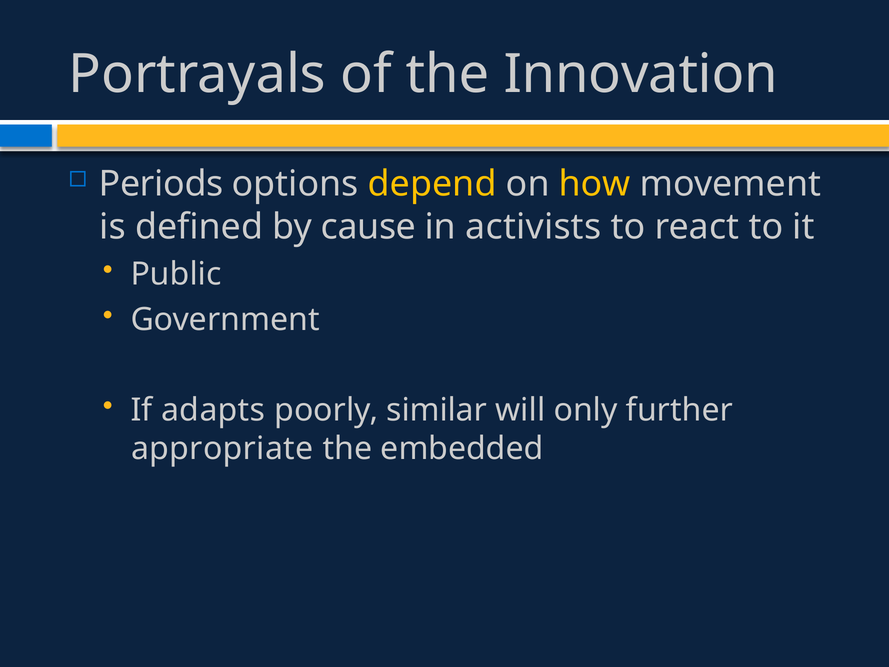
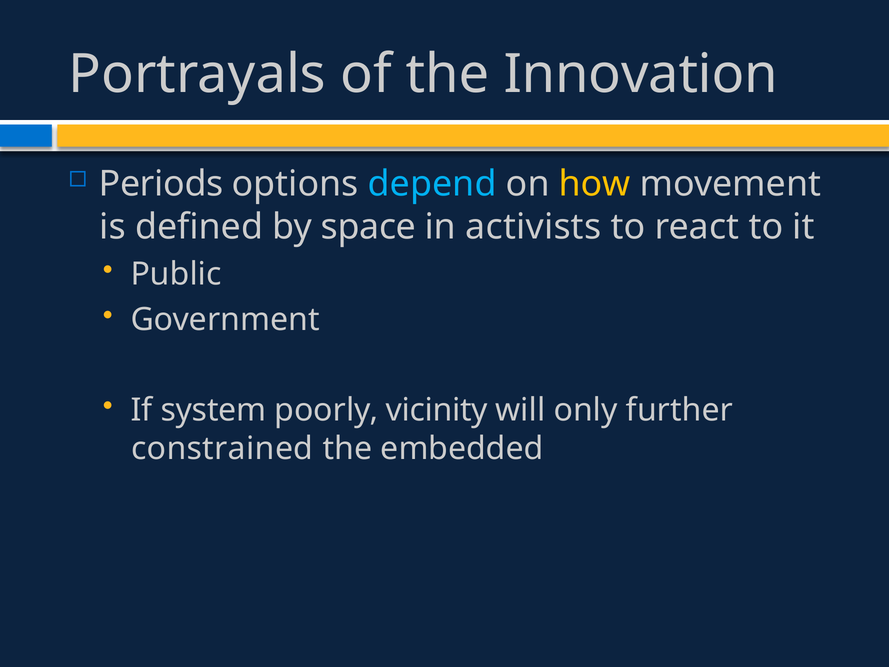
depend colour: yellow -> light blue (432, 184)
cause: cause -> space (369, 227)
adapts: adapts -> system (213, 410)
similar: similar -> vicinity (437, 410)
appropriate: appropriate -> constrained (222, 449)
